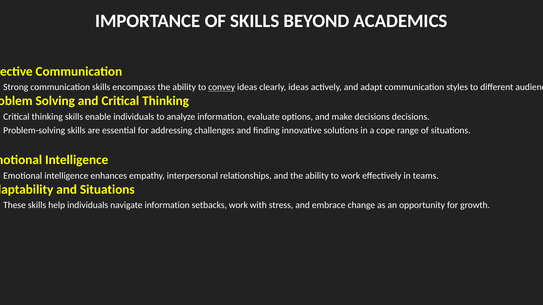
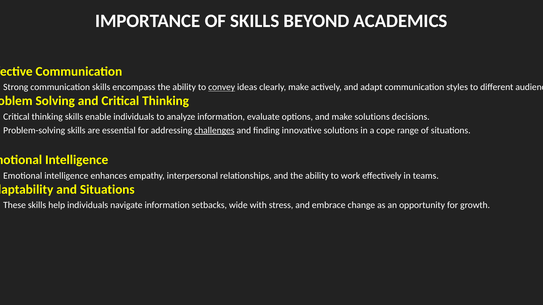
clearly ideas: ideas -> make (299, 87)
make decisions: decisions -> solutions (372, 117)
challenges underline: none -> present (214, 130)
setbacks work: work -> wide (238, 205)
